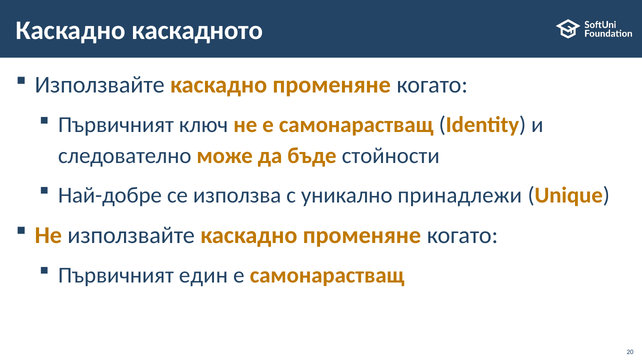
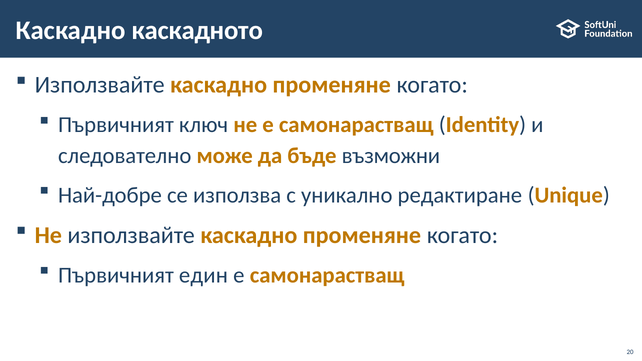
стойности: стойности -> възможни (391, 156)
принадлежи: принадлежи -> редактиране (460, 195)
